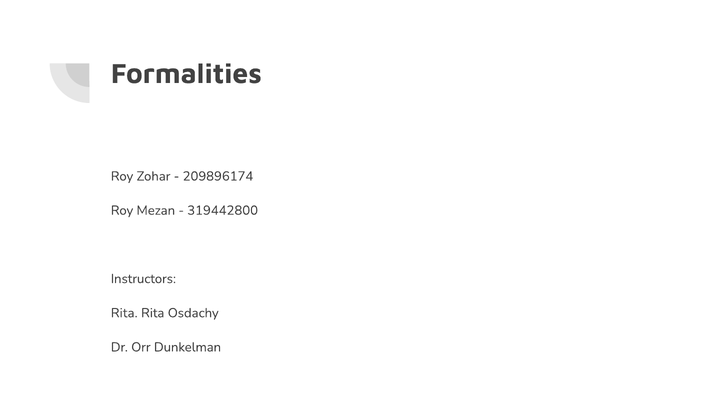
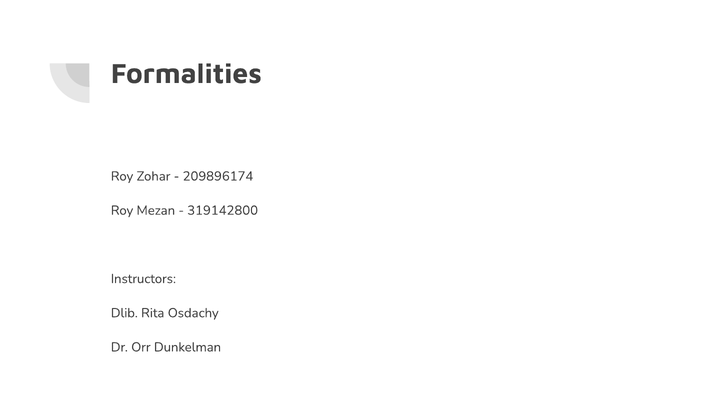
319442800: 319442800 -> 319142800 (223, 211)
Rita: Rita -> Dlib (124, 313)
